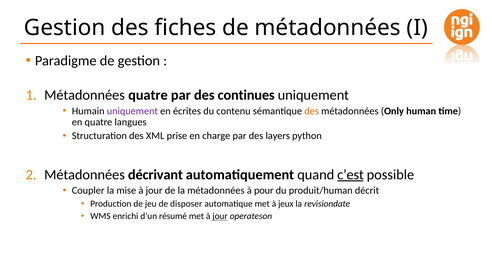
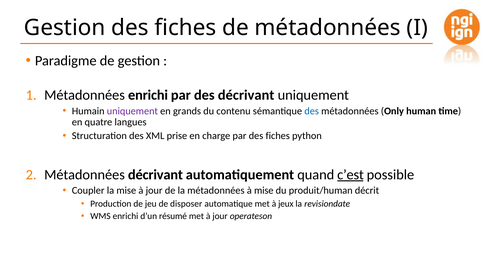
Métadonnées quatre: quatre -> enrichi (148, 95)
des continues: continues -> décrivant (246, 95)
écrites: écrites -> grands (187, 111)
des colour: orange -> blue (312, 111)
par des layers: layers -> fiches (278, 136)
à pour: pour -> mise (264, 190)
jour underline: present -> none (220, 216)
